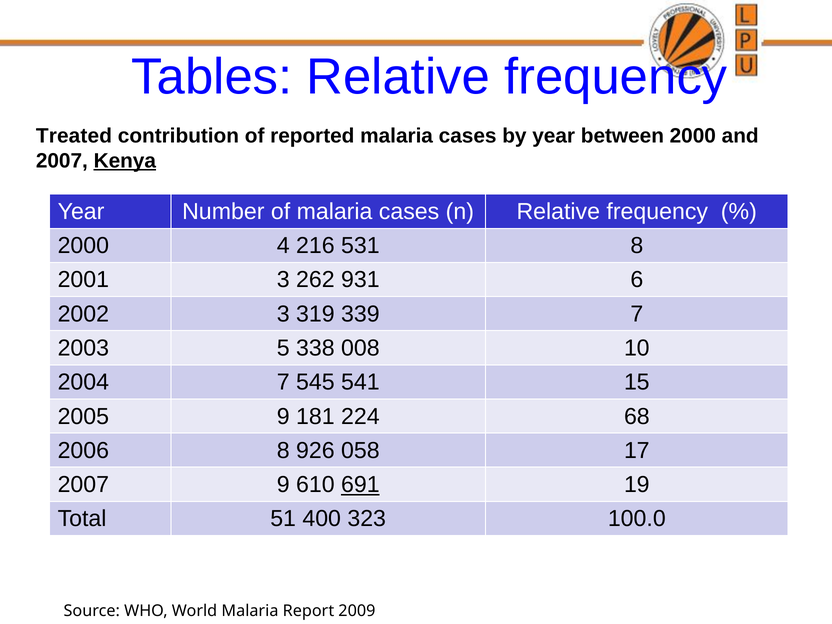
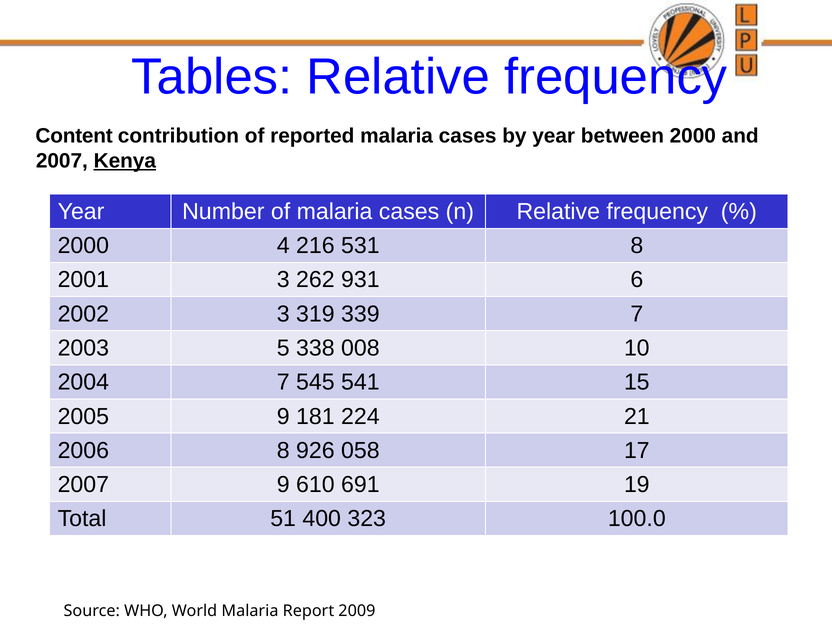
Treated: Treated -> Content (74, 136)
68: 68 -> 21 (637, 416)
691 underline: present -> none (360, 485)
